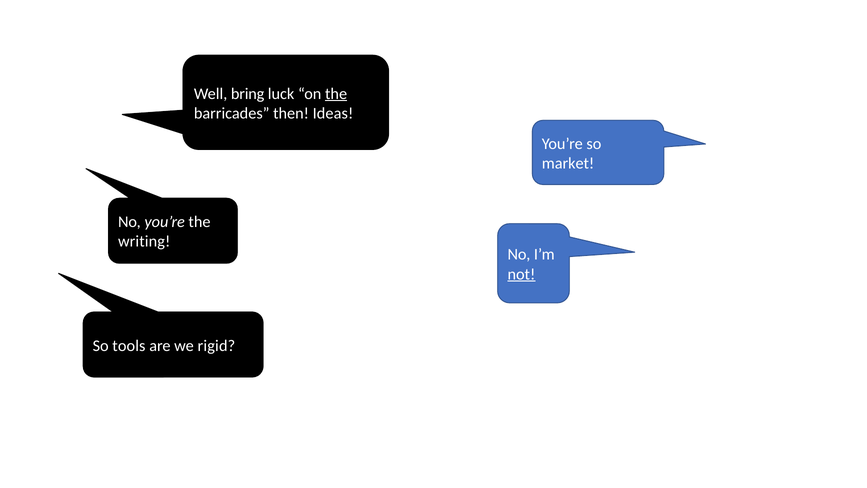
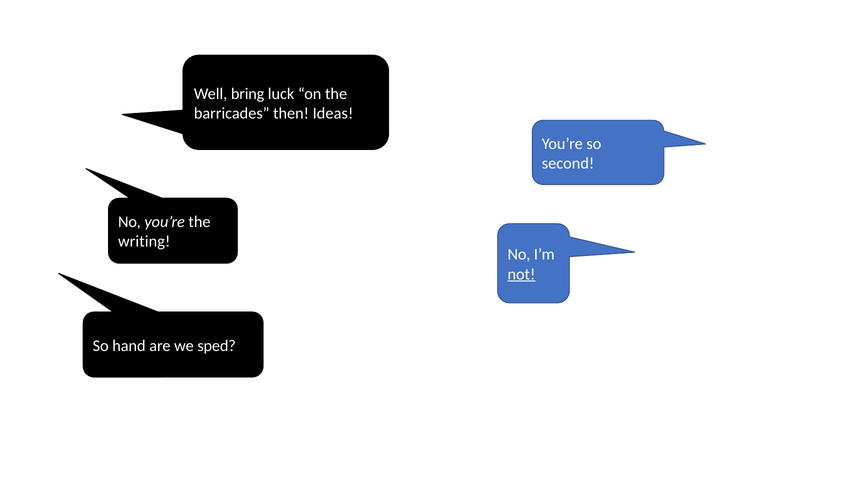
the underline: present -> none (336, 94)
market: market -> second (568, 163)
tools: tools -> hand (129, 345)
rigid: rigid -> sped (217, 345)
